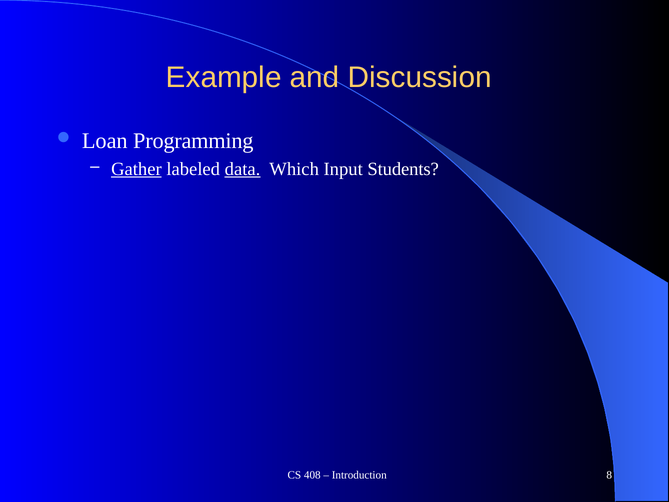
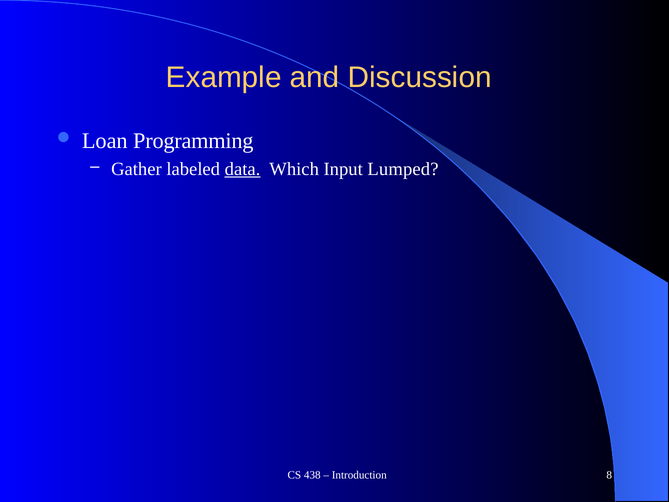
Gather underline: present -> none (136, 169)
Students: Students -> Lumped (403, 169)
408: 408 -> 438 (312, 475)
